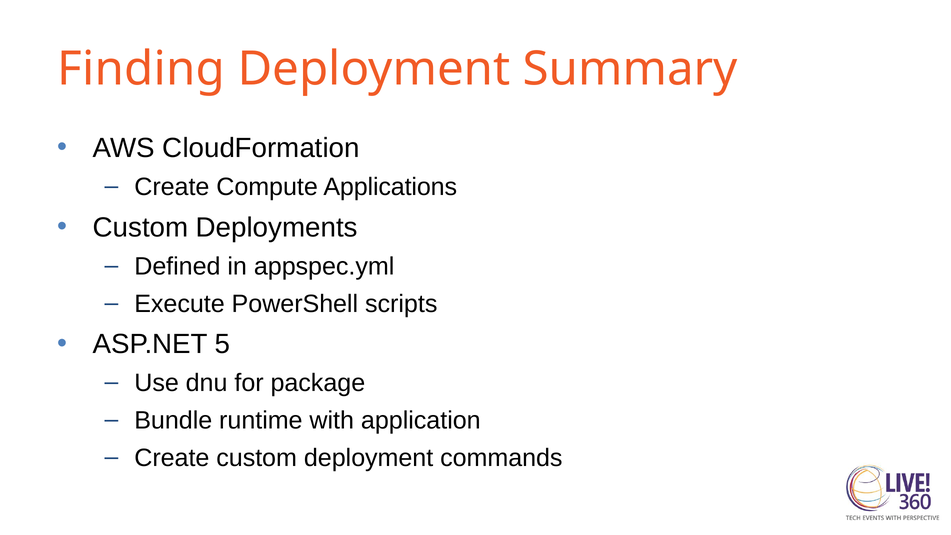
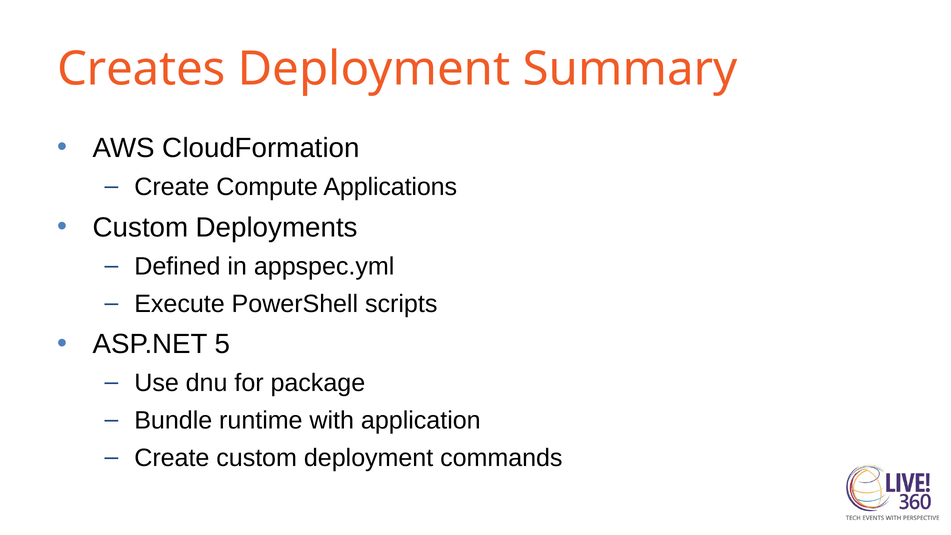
Finding: Finding -> Creates (141, 69)
